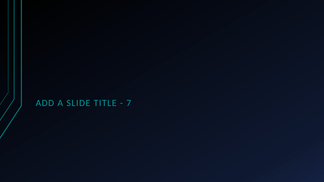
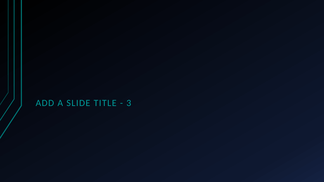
7: 7 -> 3 (129, 103)
